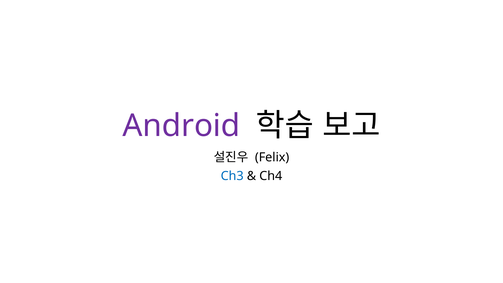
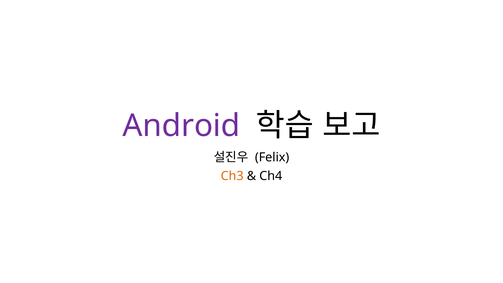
Ch3 colour: blue -> orange (232, 176)
